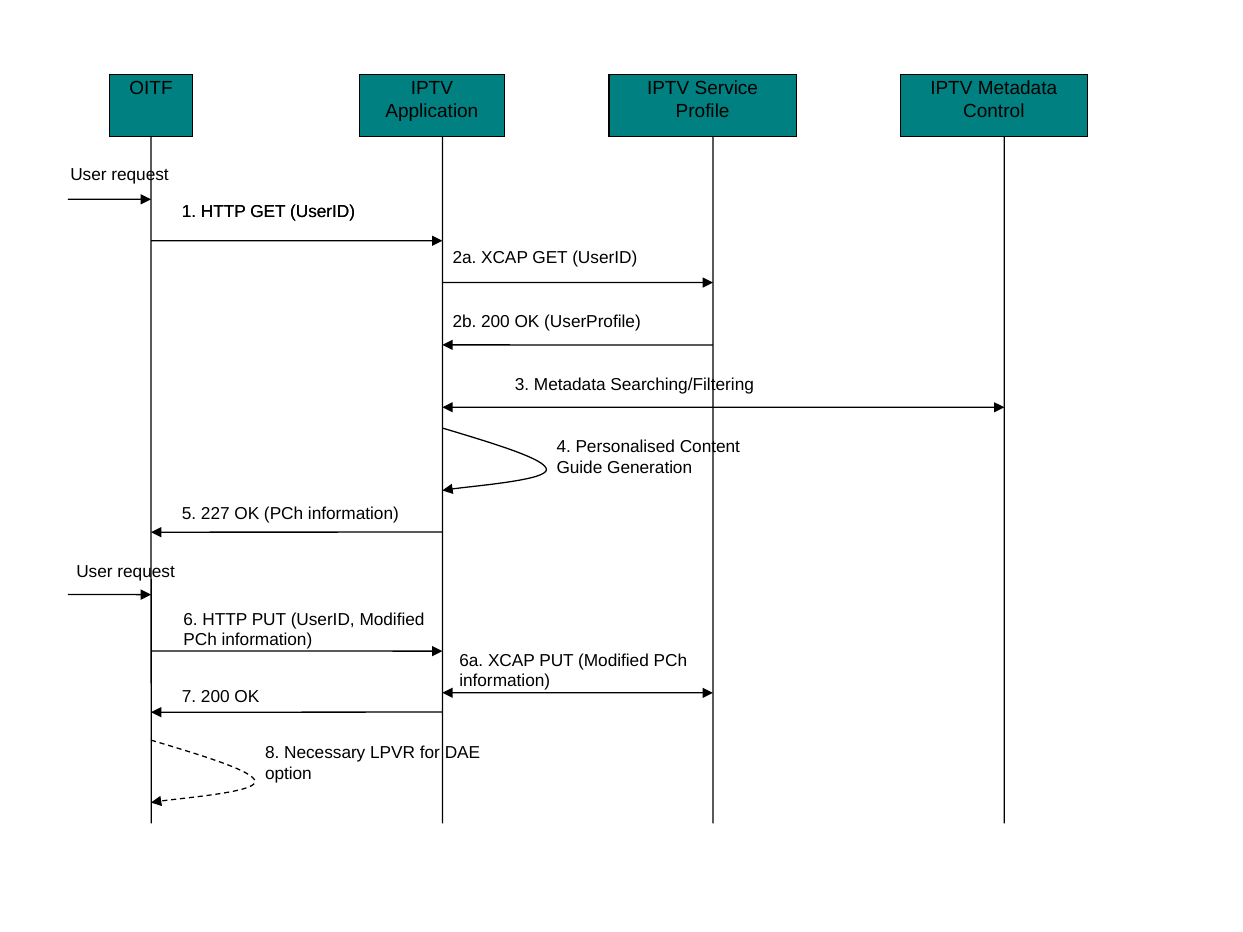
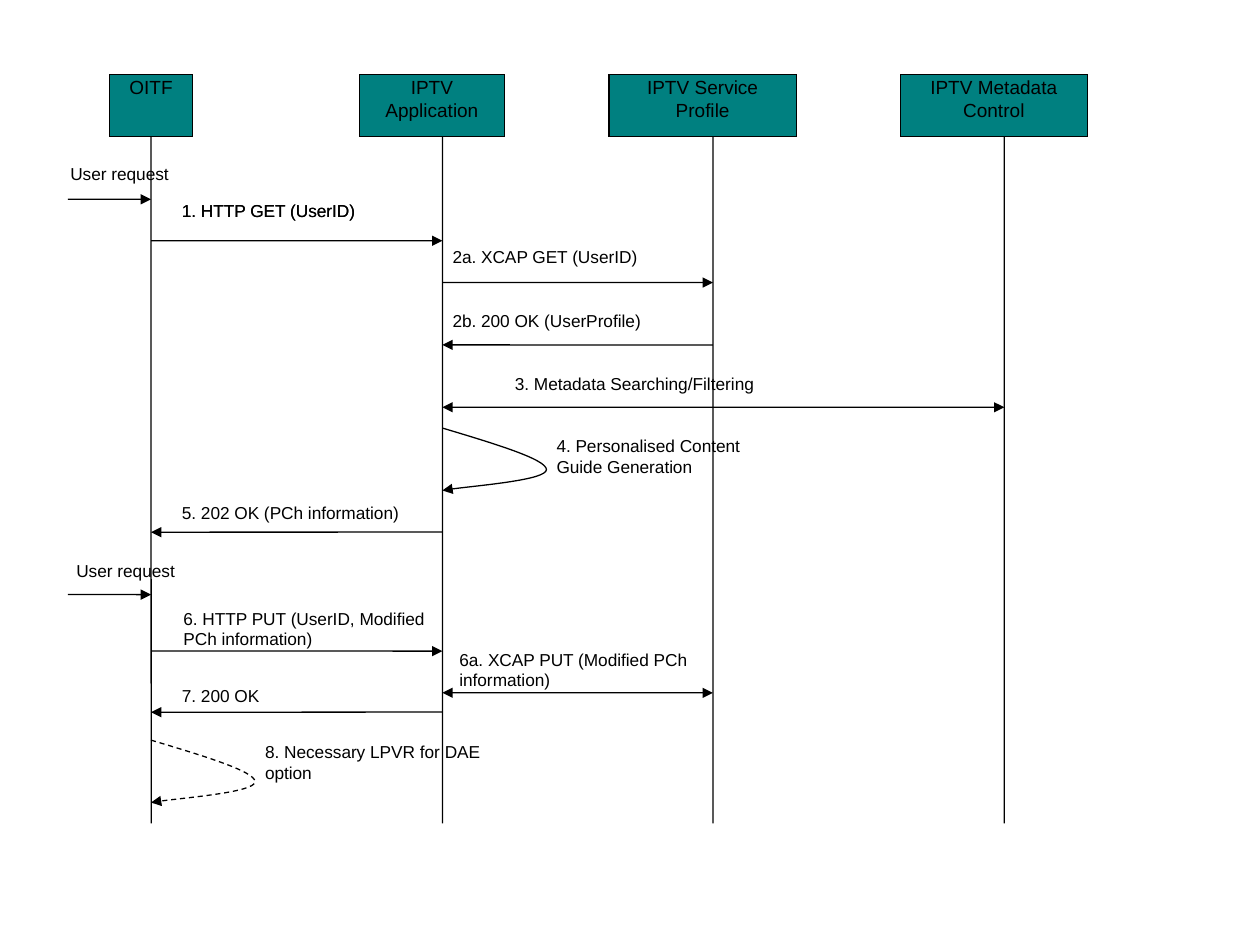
227: 227 -> 202 (215, 514)
